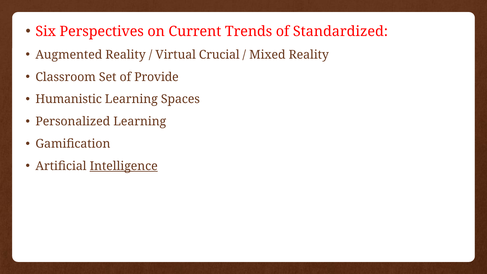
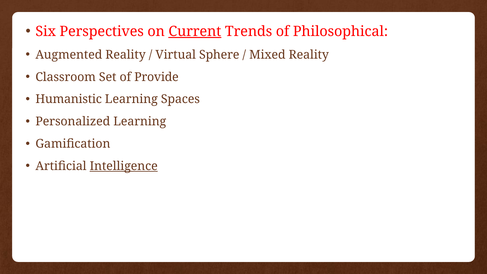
Current underline: none -> present (195, 31)
Standardized: Standardized -> Philosophical (340, 31)
Crucial: Crucial -> Sphere (219, 55)
